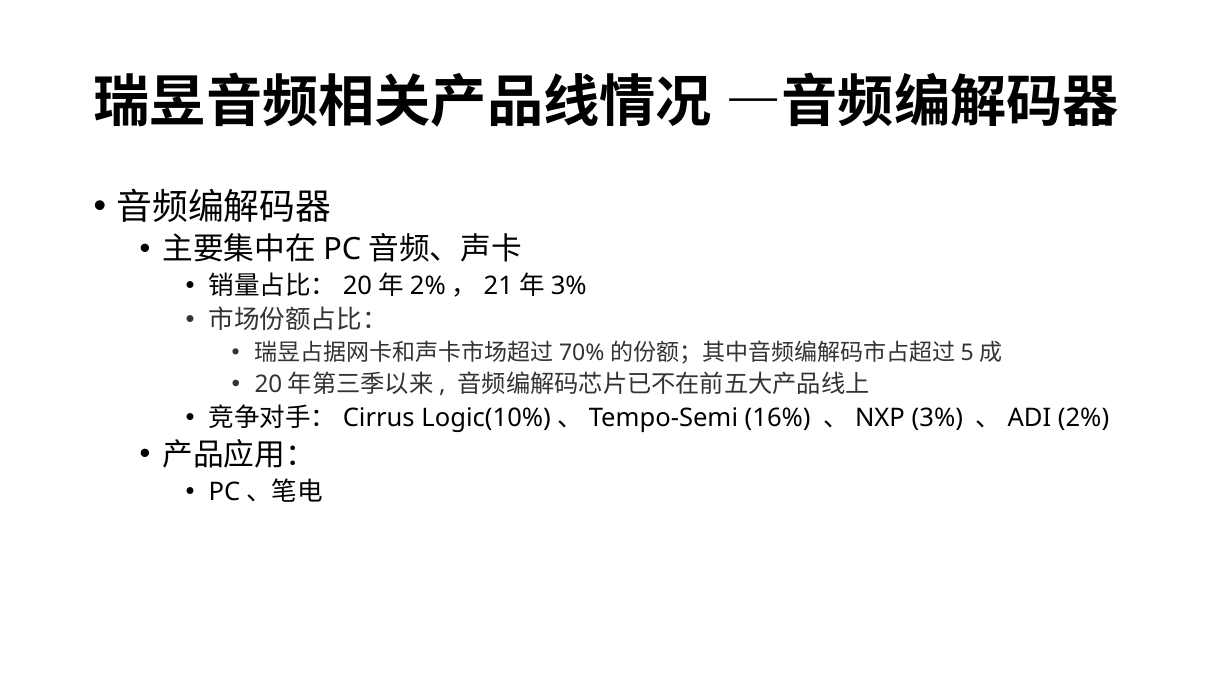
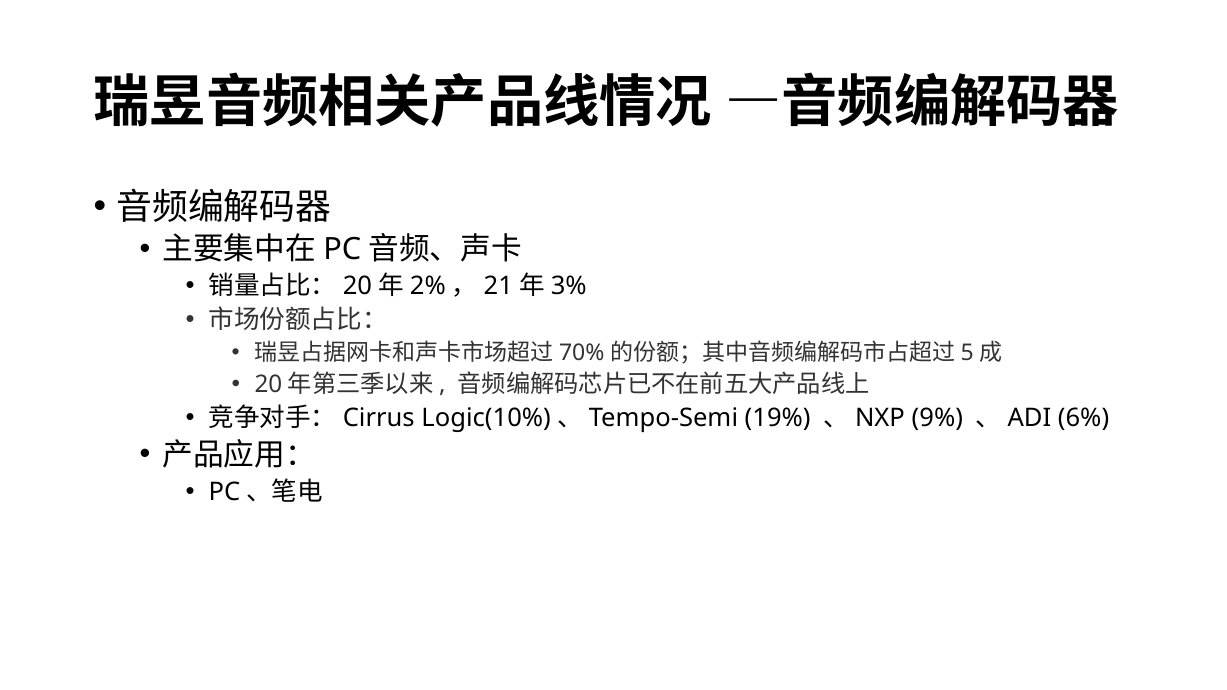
16%: 16% -> 19% (778, 418)
3%: 3% -> 9% (937, 418)
2%: 2% -> 6% (1084, 418)
